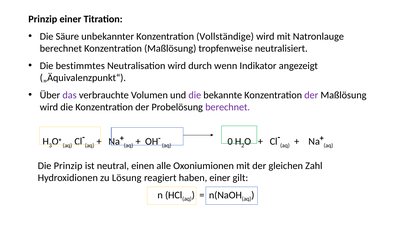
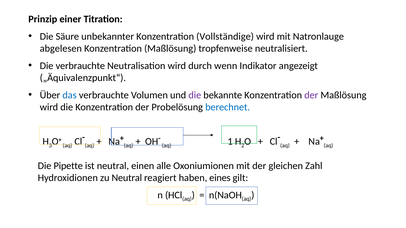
berechnet: berechnet -> abgelesen (61, 49)
Die bestimmtes: bestimmtes -> verbrauchte (80, 66)
das colour: purple -> blue (70, 95)
berechnet colour: purple -> blue (228, 107)
0: 0 -> 1 (230, 142)
Die Prinzip: Prinzip -> Pipette (68, 166)
zu Lösung: Lösung -> Neutral (127, 178)
haben einer: einer -> eines (220, 178)
